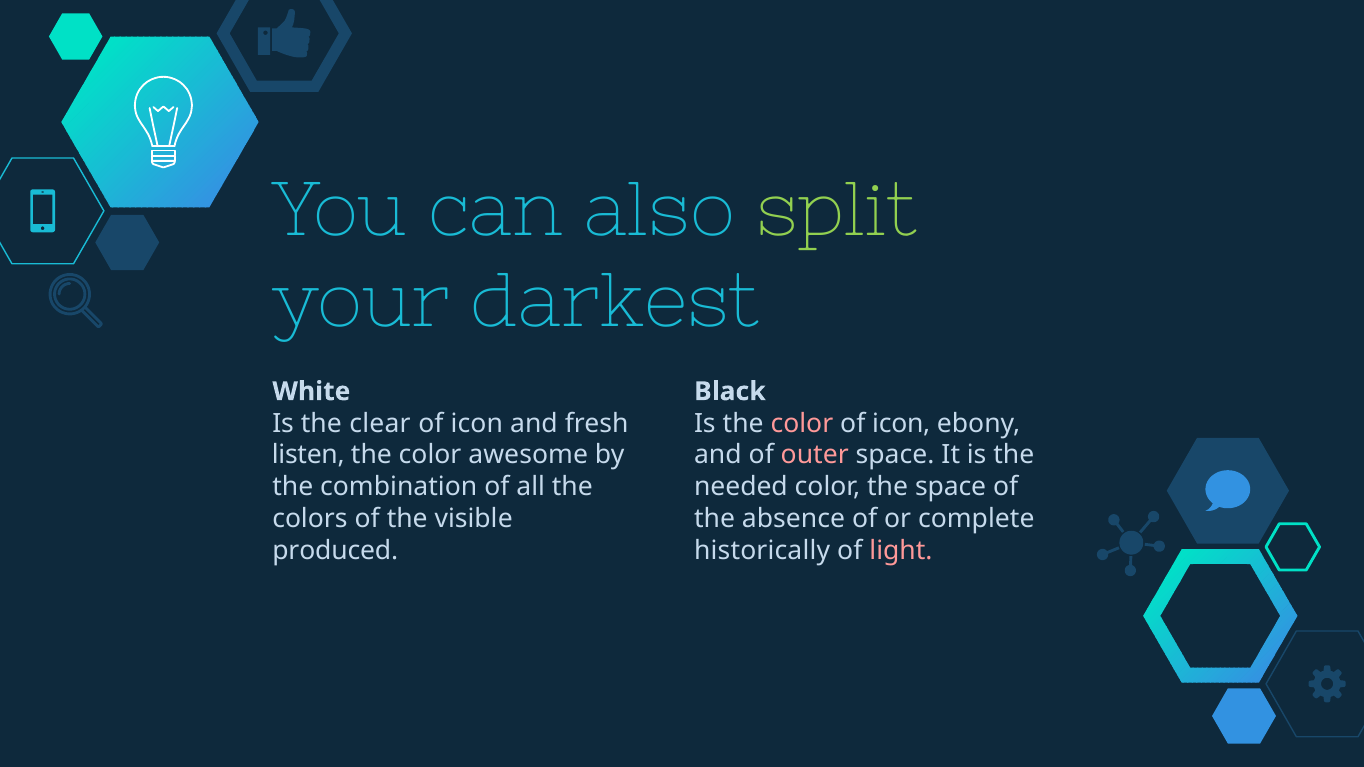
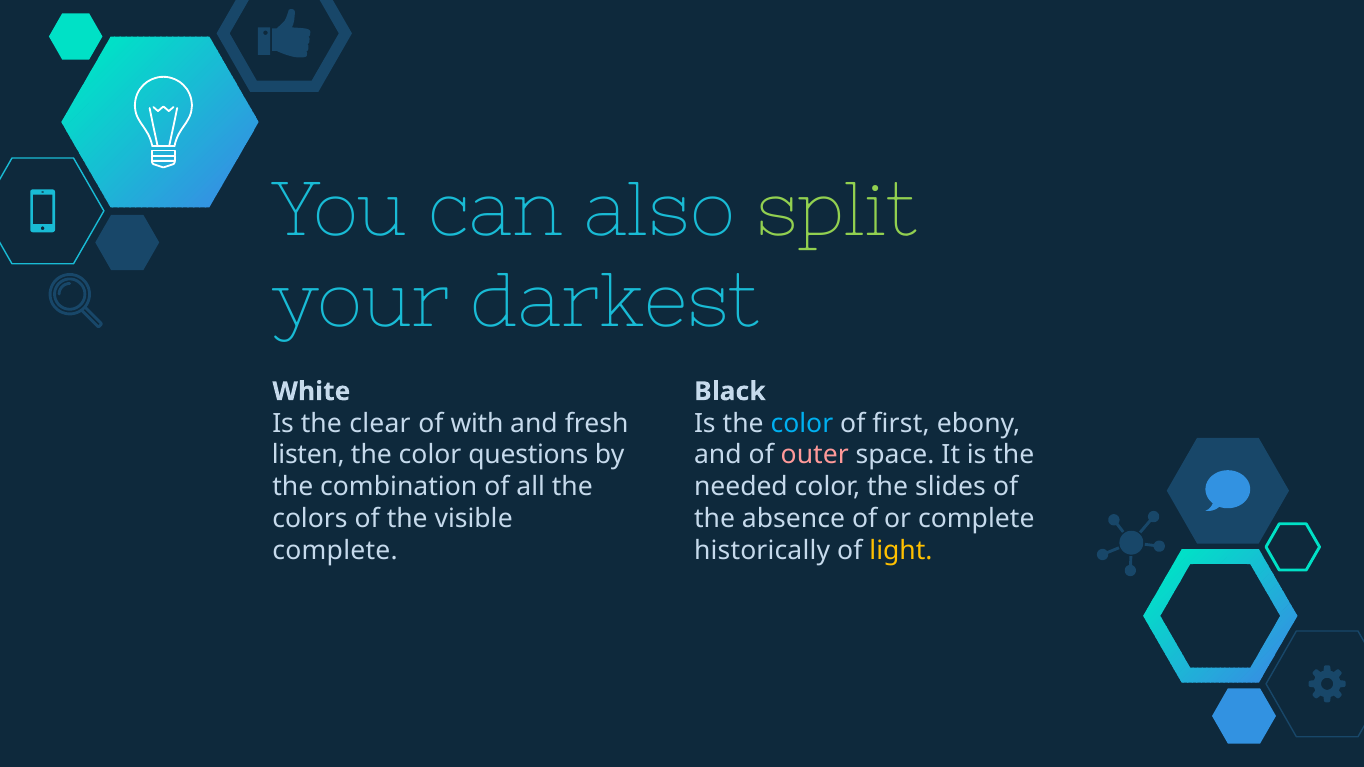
icon: icon -> with (477, 423)
color colour: pink -> light blue (802, 423)
icon: icon -> first (901, 423)
awesome: awesome -> questions (528, 455)
the space: space -> slides (951, 487)
produced: produced -> complete (335, 551)
light colour: pink -> yellow (901, 551)
